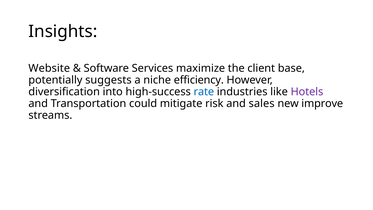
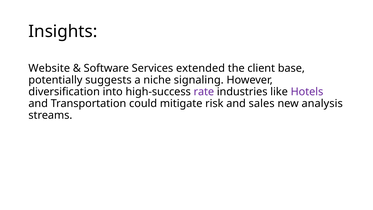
maximize: maximize -> extended (200, 68)
efficiency: efficiency -> signaling (199, 80)
rate colour: blue -> purple (204, 92)
improve: improve -> analysis (322, 103)
